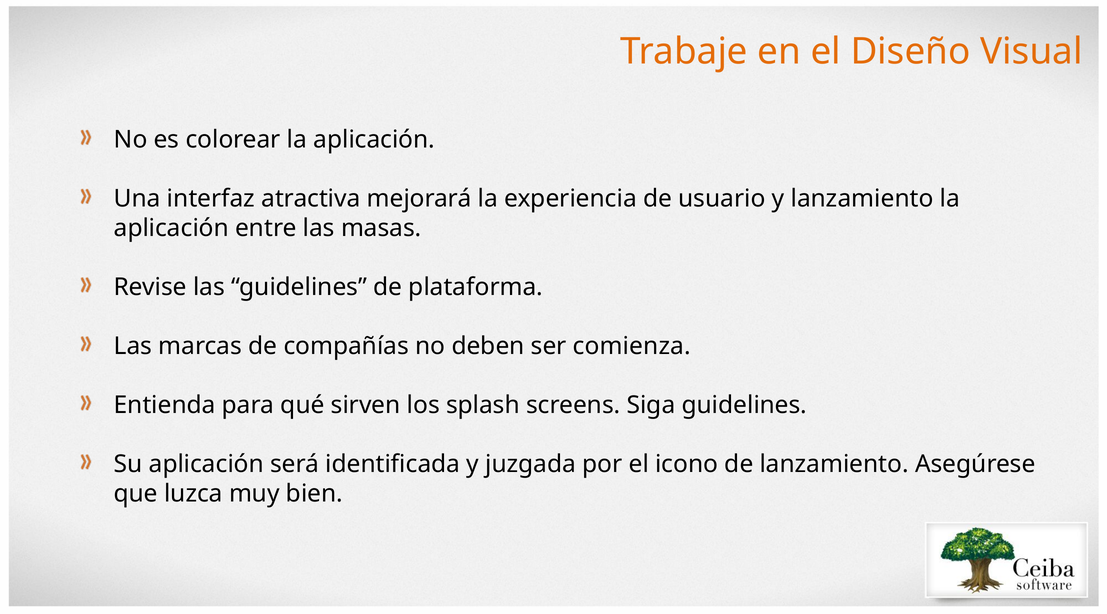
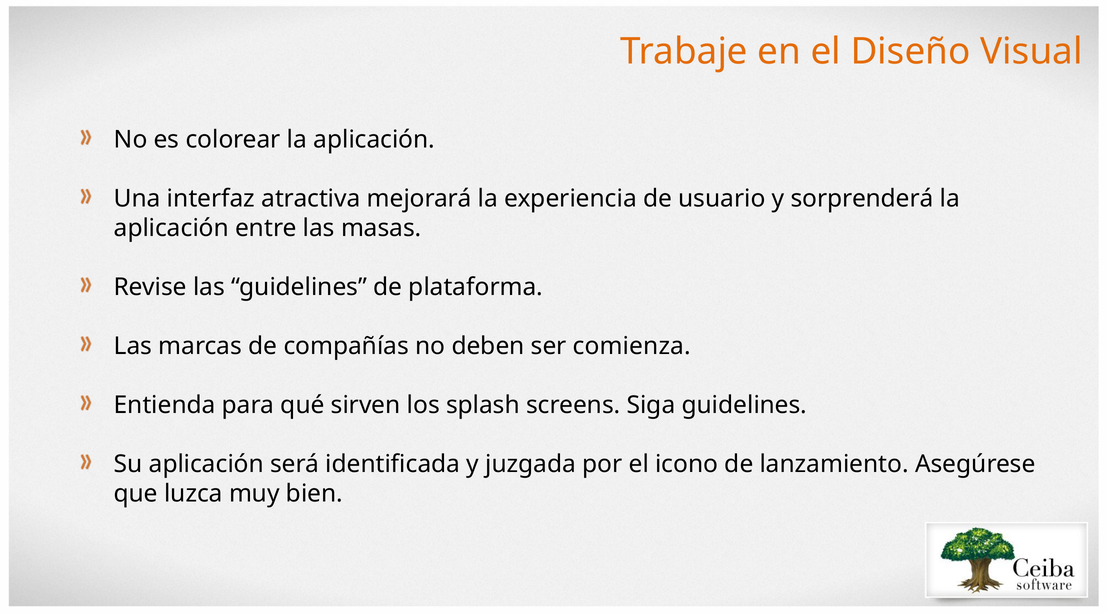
y lanzamiento: lanzamiento -> sorprenderá (862, 199)
